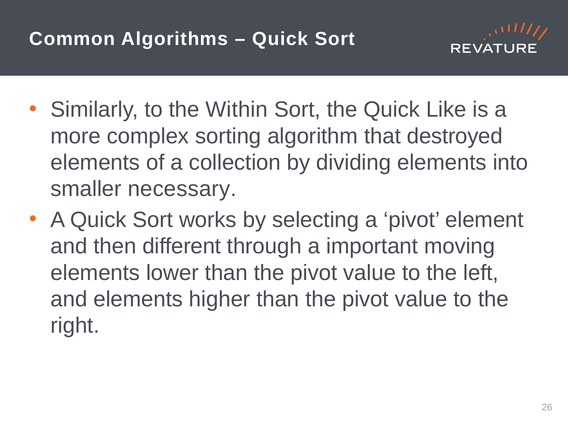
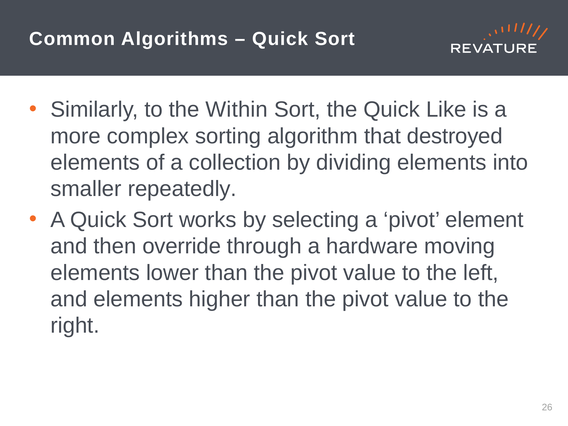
necessary: necessary -> repeatedly (182, 189)
different: different -> override (182, 246)
important: important -> hardware (372, 246)
